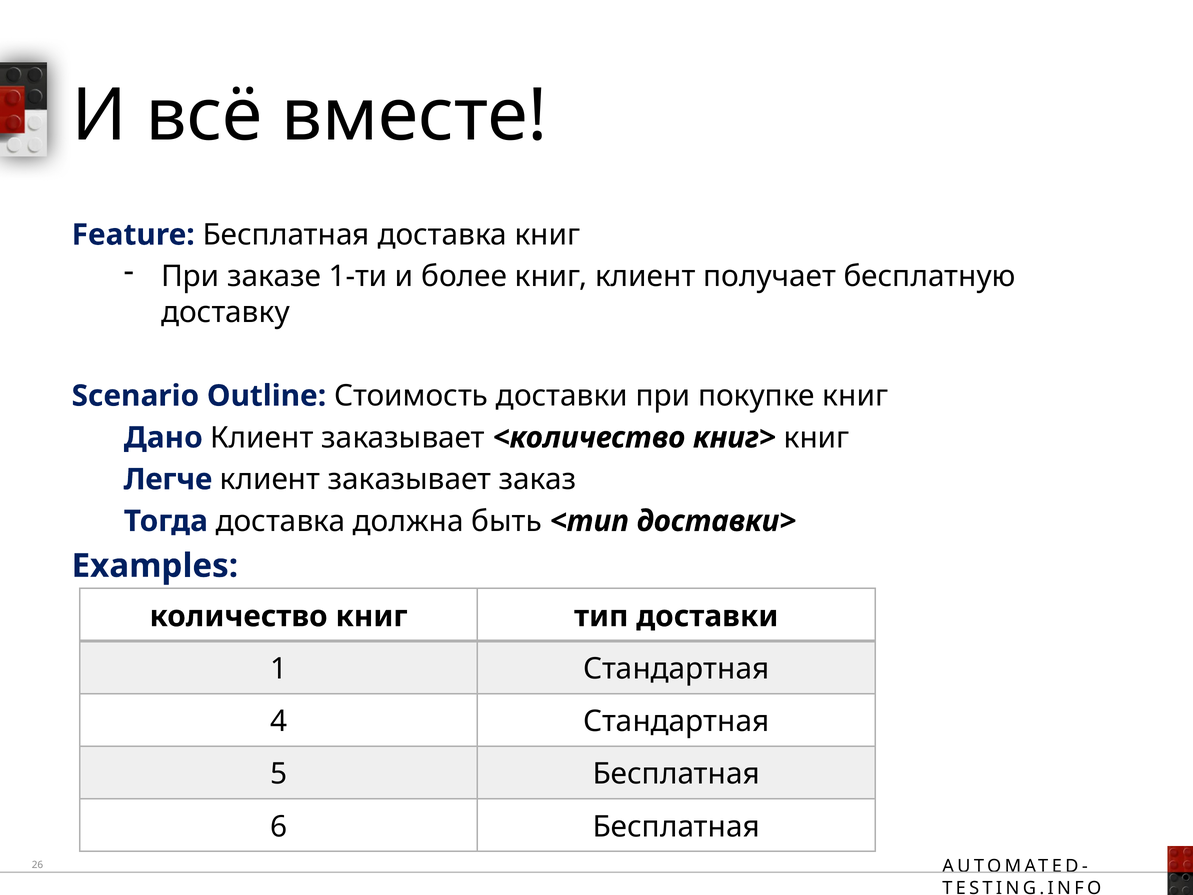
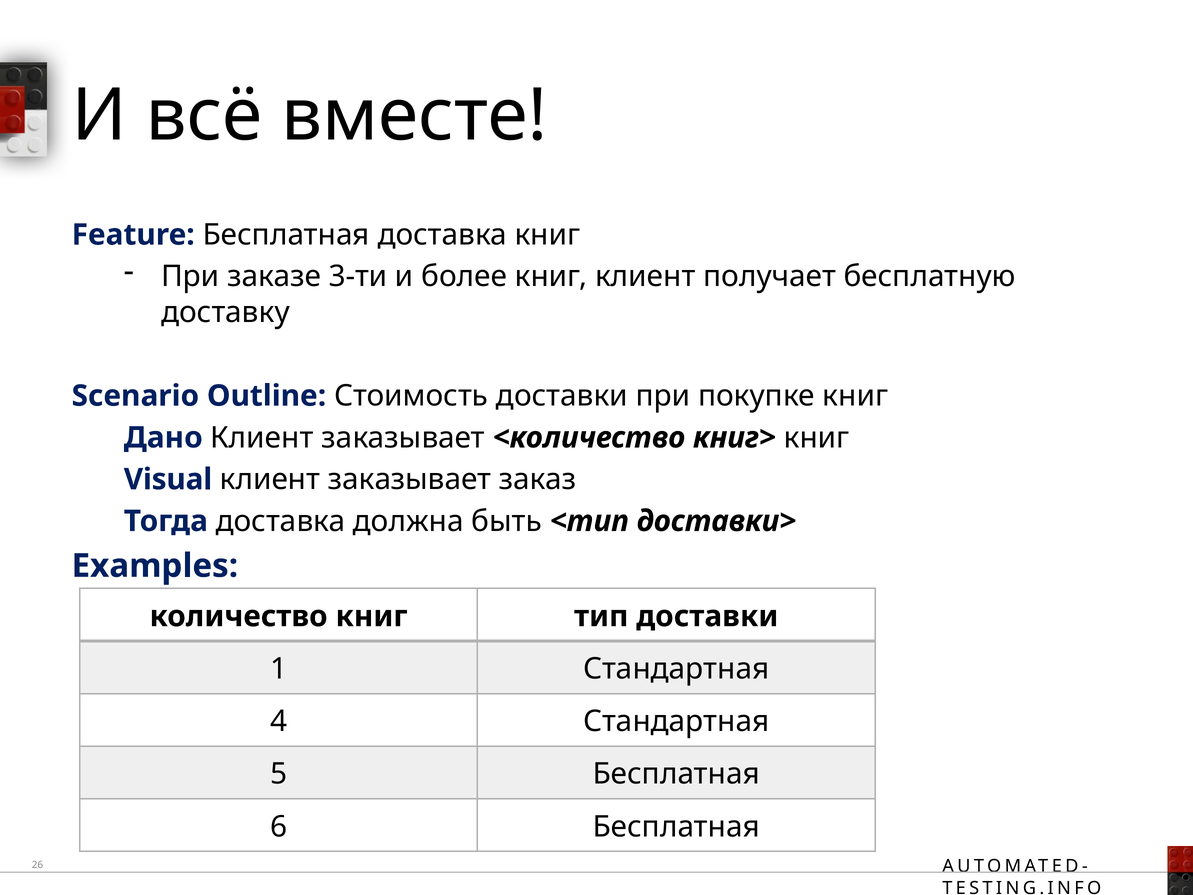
1-ти: 1-ти -> 3-ти (358, 276)
Легче: Легче -> Visual (168, 479)
